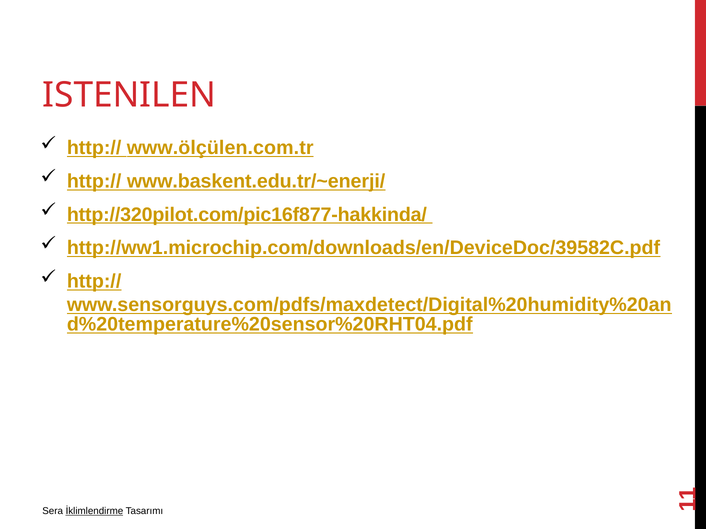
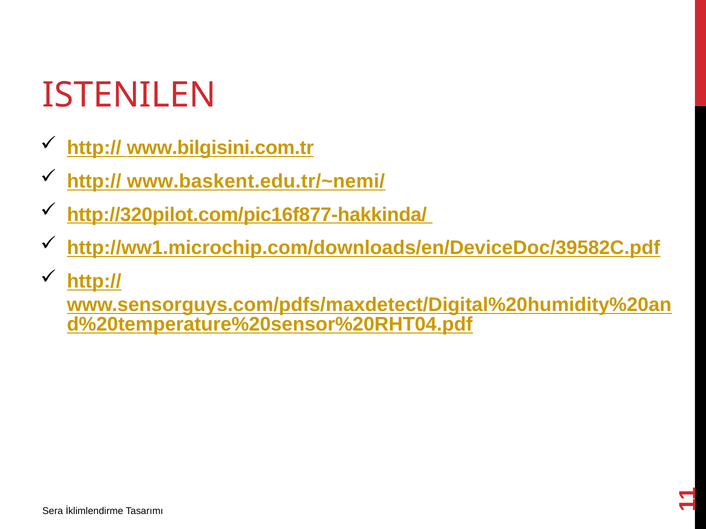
www.ölçülen.com.tr: www.ölçülen.com.tr -> www.bilgisini.com.tr (220, 148)
www.baskent.edu.tr/~enerji/: www.baskent.edu.tr/~enerji/ -> www.baskent.edu.tr/~nemi/ (256, 181)
İklimlendirme underline: present -> none (94, 511)
